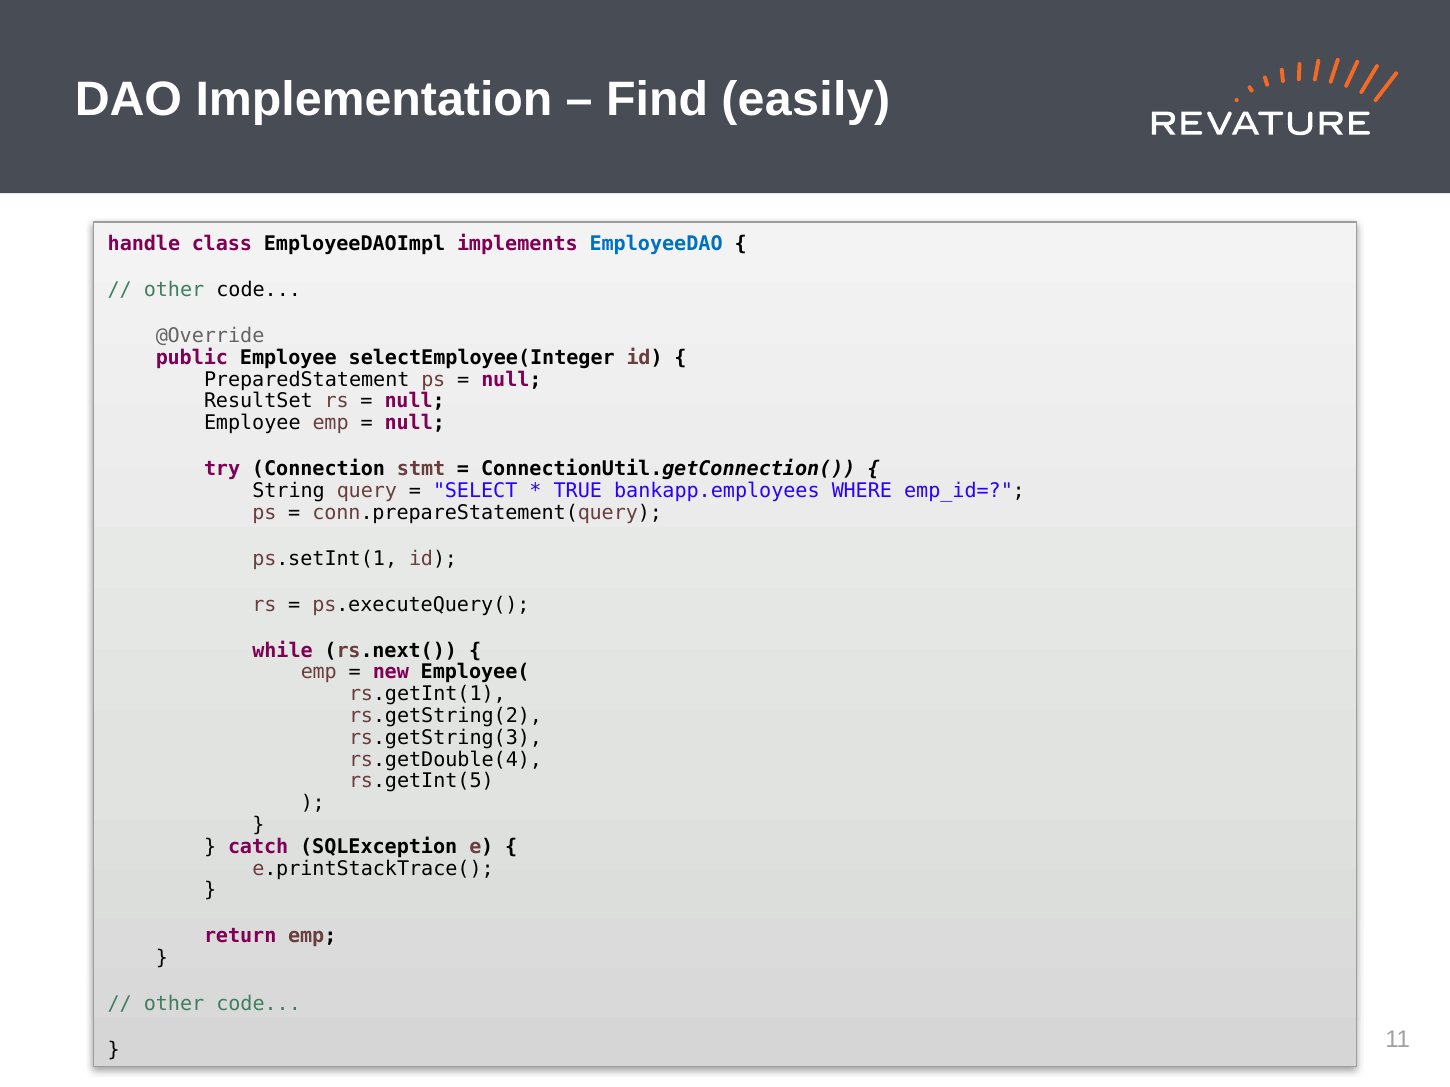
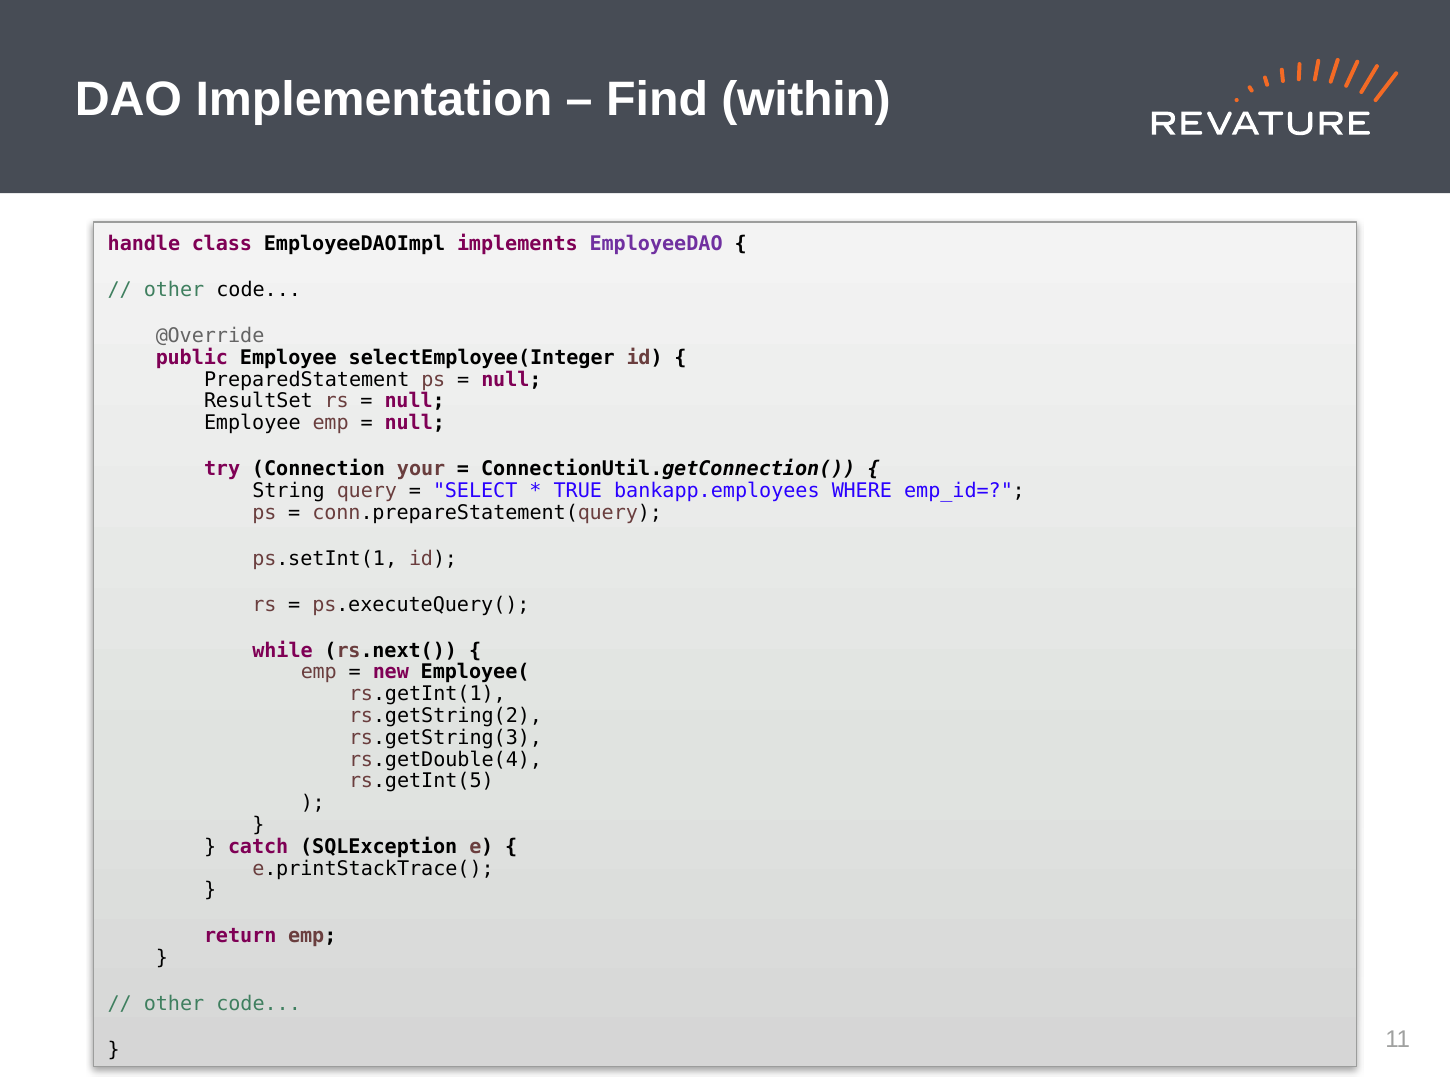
easily: easily -> within (806, 100)
EmployeeDAO colour: blue -> purple (656, 244)
stmt: stmt -> your (421, 469)
